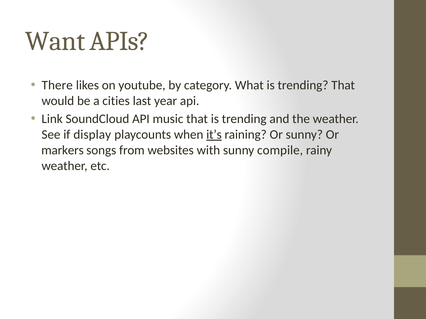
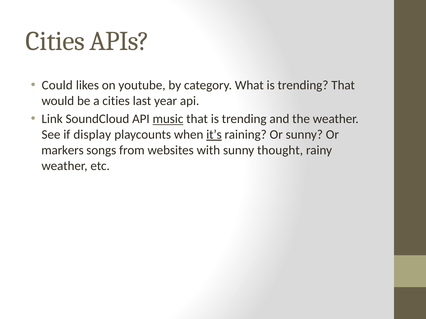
Want: Want -> Cities (55, 41)
There: There -> Could (57, 85)
music underline: none -> present (168, 119)
compile: compile -> thought (280, 150)
